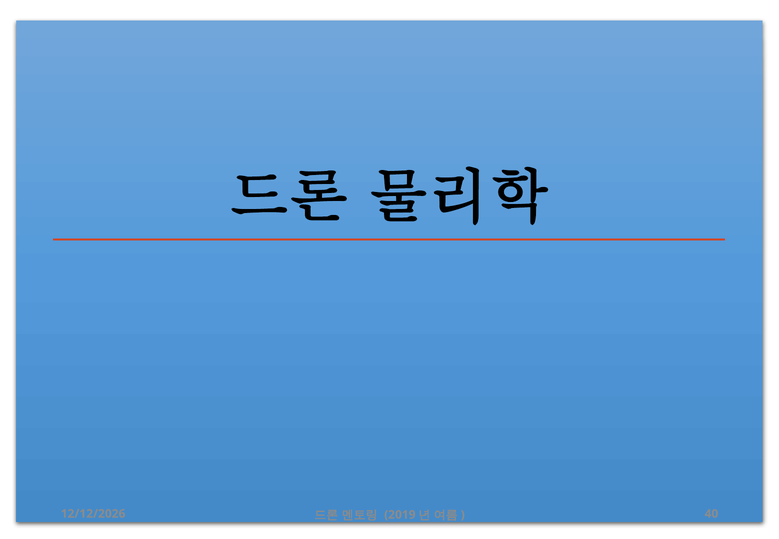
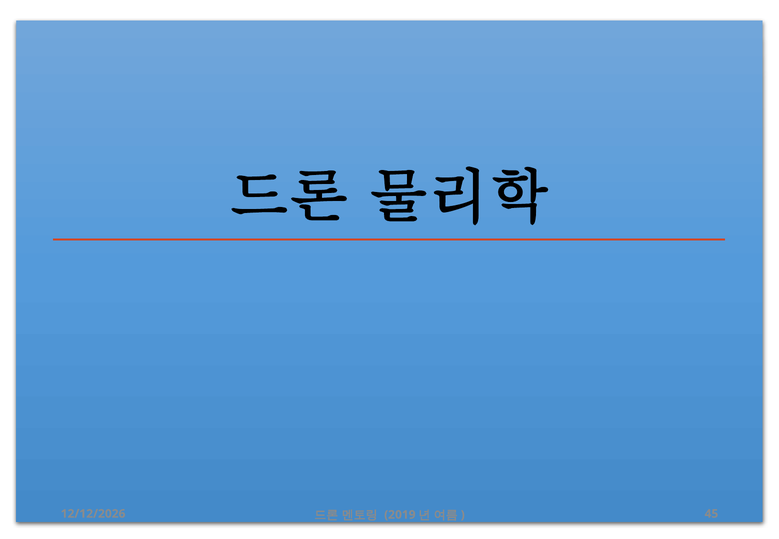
40: 40 -> 45 (711, 514)
